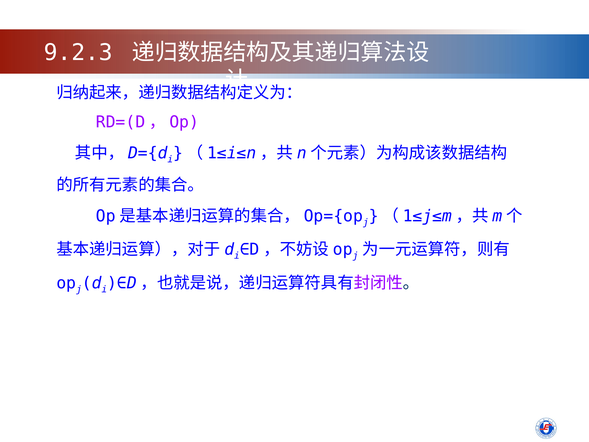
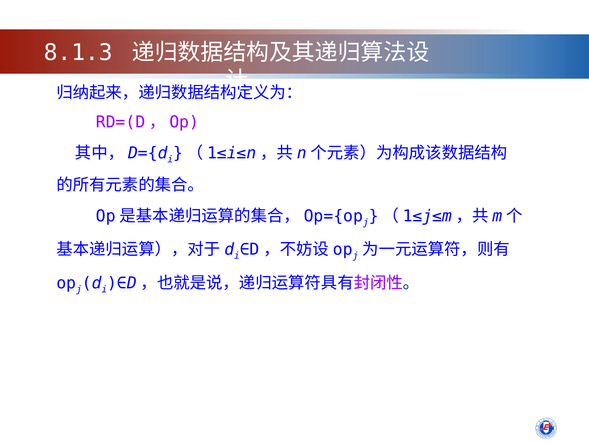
9.2.3: 9.2.3 -> 8.1.3 (78, 53)
